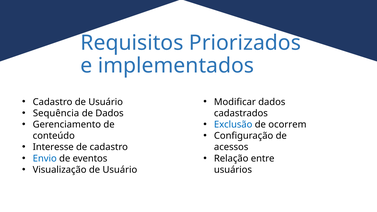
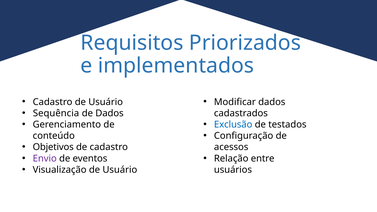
ocorrem: ocorrem -> testados (287, 125)
Interesse: Interesse -> Objetivos (53, 147)
Envio colour: blue -> purple (45, 158)
